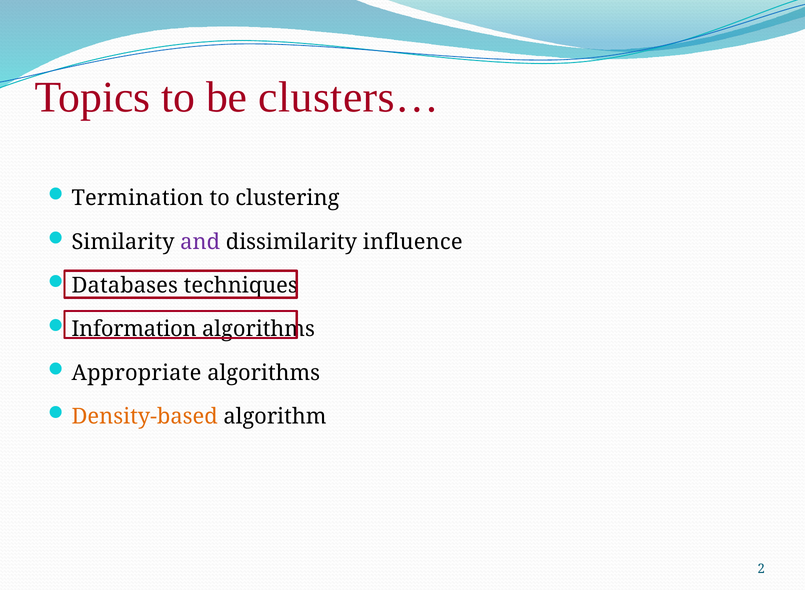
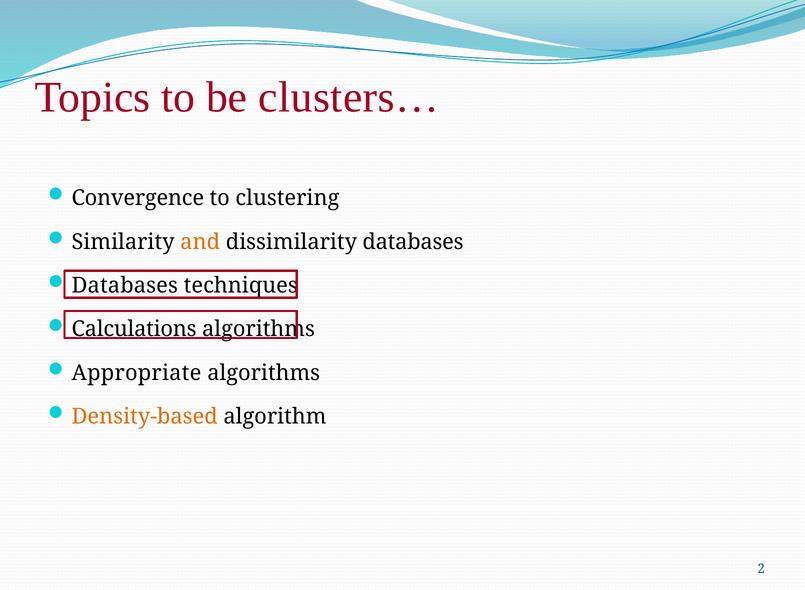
Termination: Termination -> Convergence (138, 198)
and colour: purple -> orange (200, 242)
dissimilarity influence: influence -> databases (413, 242)
Information: Information -> Calculations (134, 329)
